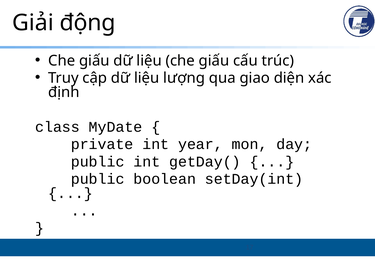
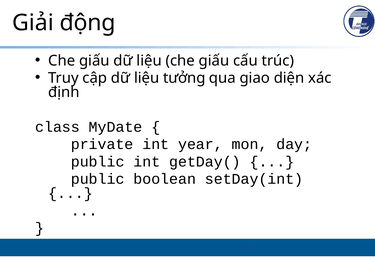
lượng: lượng -> tưởng (184, 78)
